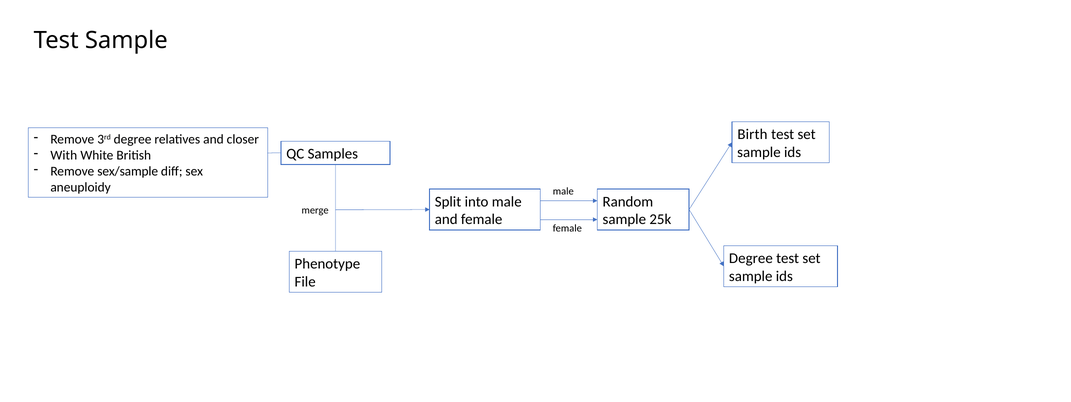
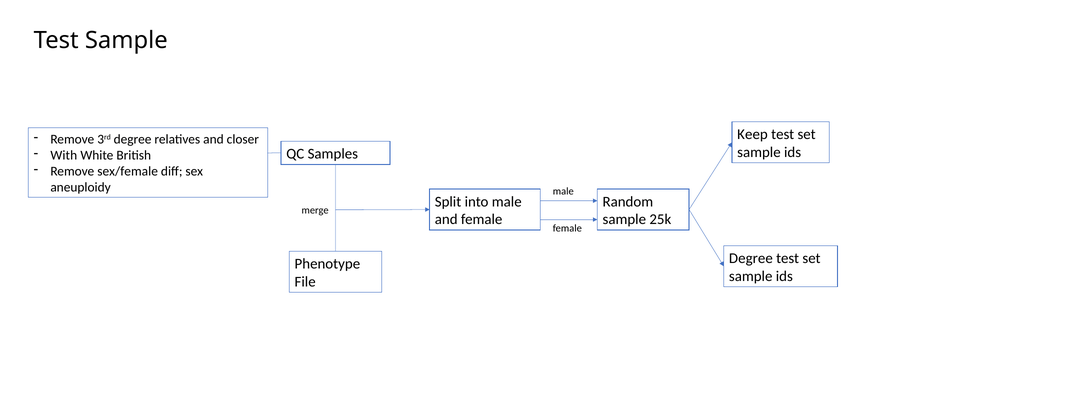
Birth: Birth -> Keep (753, 134)
sex/sample: sex/sample -> sex/female (128, 171)
